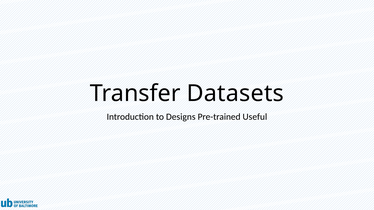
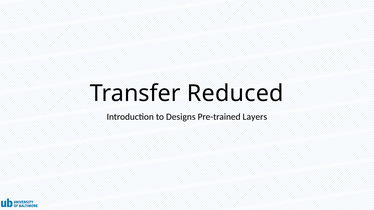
Datasets: Datasets -> Reduced (235, 93)
Useful: Useful -> Layers (255, 117)
